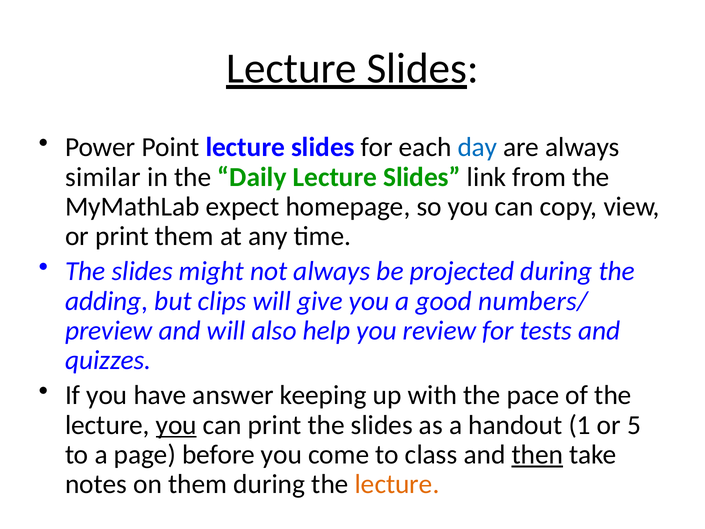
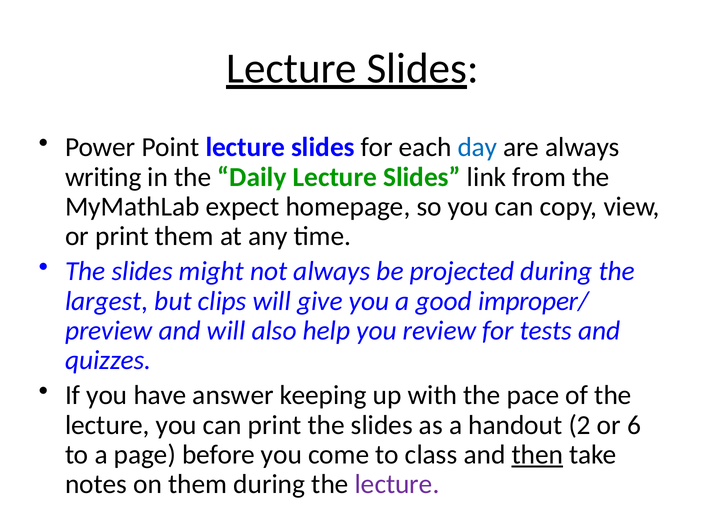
similar: similar -> writing (103, 177)
adding: adding -> largest (107, 301)
numbers/: numbers/ -> improper/ (533, 301)
you underline: present -> none (176, 425)
1: 1 -> 2 (580, 425)
5: 5 -> 6 (634, 425)
lecture colour: orange -> purple (397, 484)
